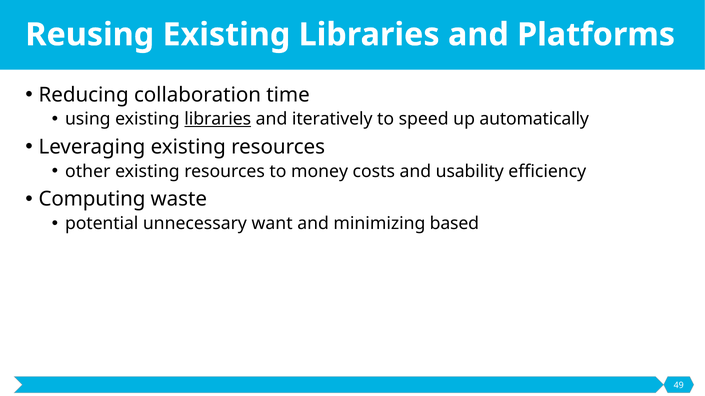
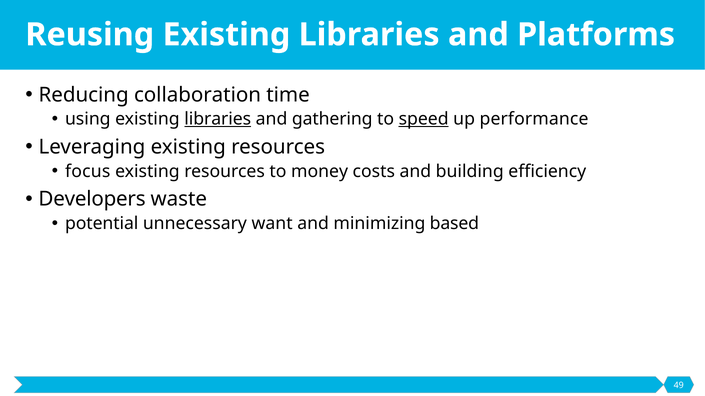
iteratively: iteratively -> gathering (332, 119)
speed underline: none -> present (424, 119)
automatically: automatically -> performance (534, 119)
other: other -> focus (88, 172)
usability: usability -> building (470, 172)
Computing: Computing -> Developers (92, 199)
